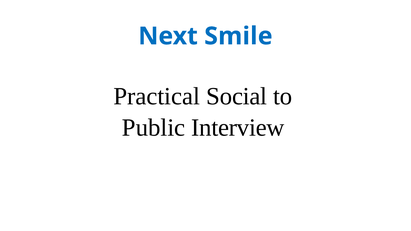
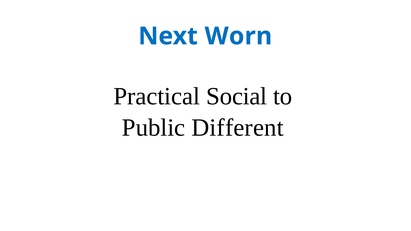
Smile: Smile -> Worn (238, 36)
Interview: Interview -> Different (238, 128)
